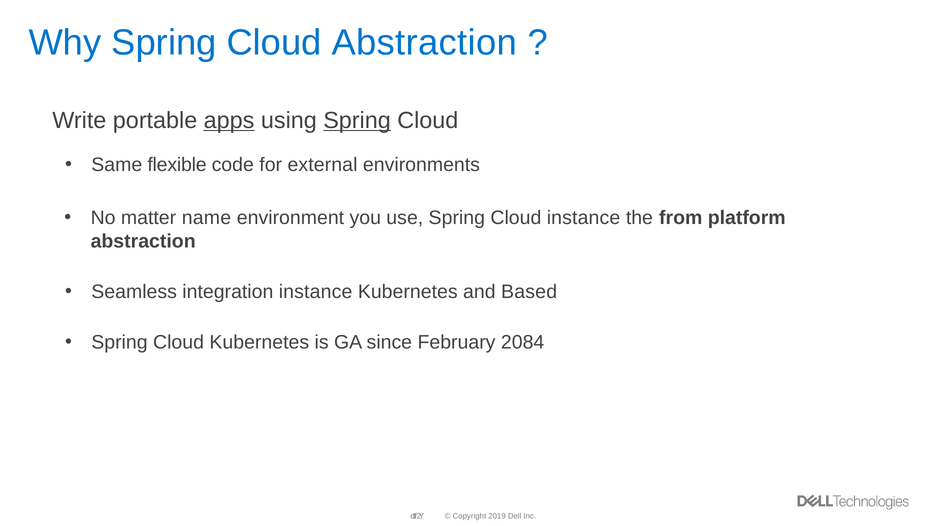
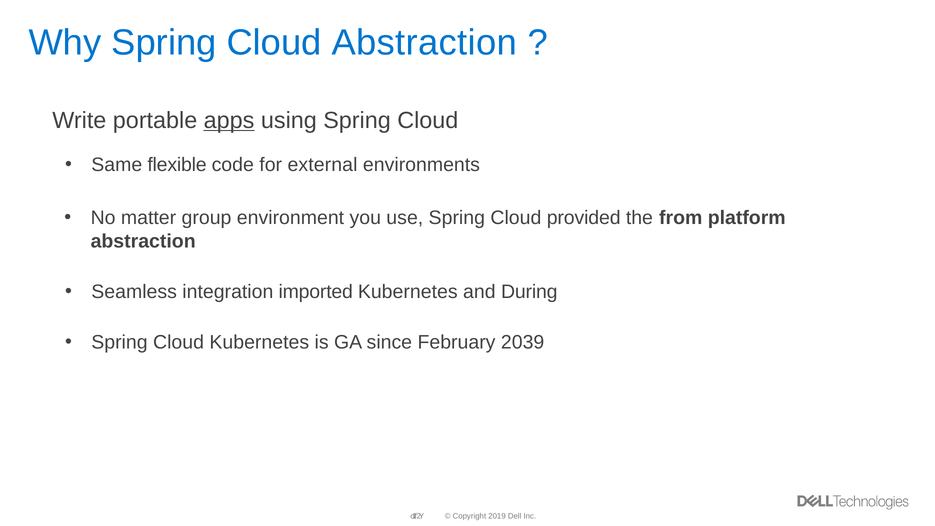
Spring underline: present -> none (357, 120)
name: name -> group (207, 218)
Cloud instance: instance -> provided (584, 218)
integration instance: instance -> imported (316, 292)
Based: Based -> During (529, 292)
2084: 2084 -> 2039 (523, 342)
